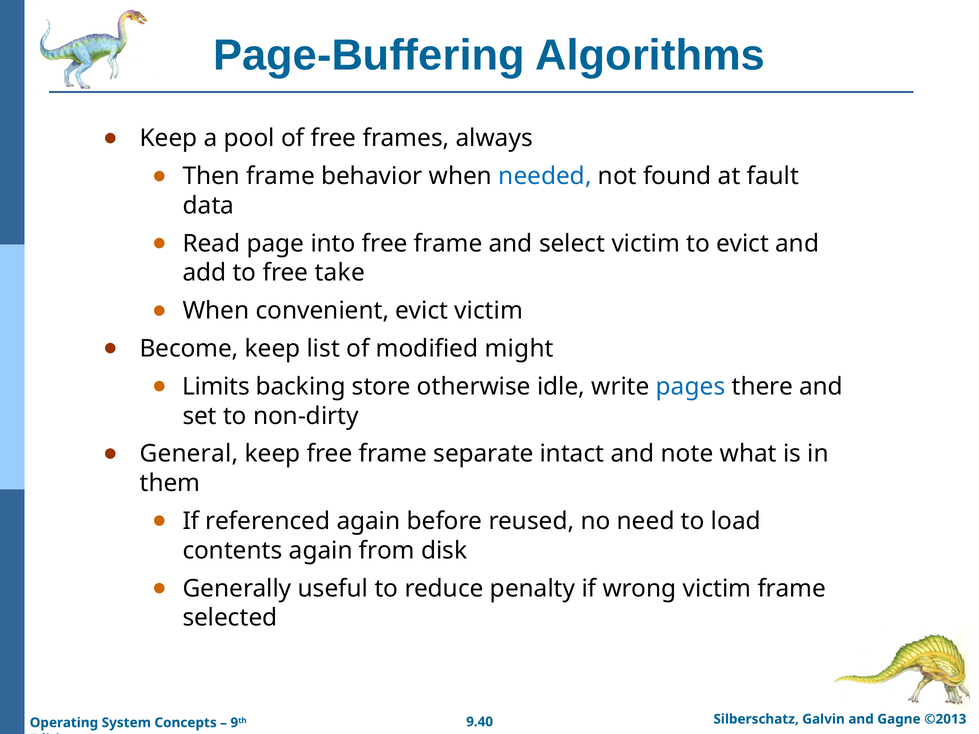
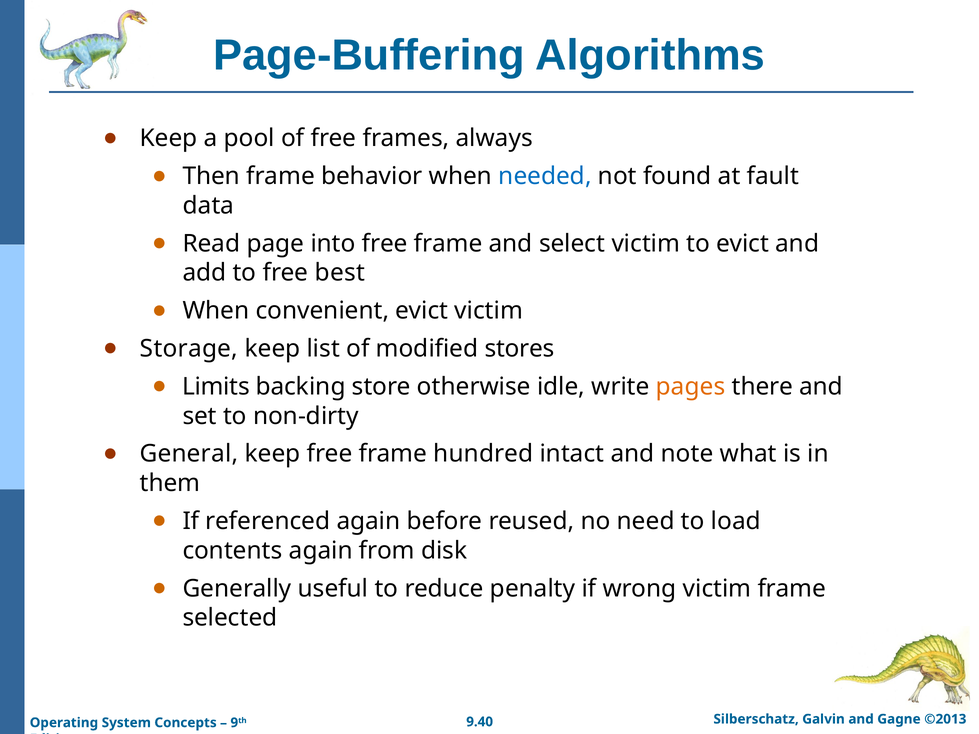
take: take -> best (340, 273)
Become: Become -> Storage (189, 349)
might: might -> stores (519, 349)
pages colour: blue -> orange (691, 387)
separate: separate -> hundred (483, 454)
